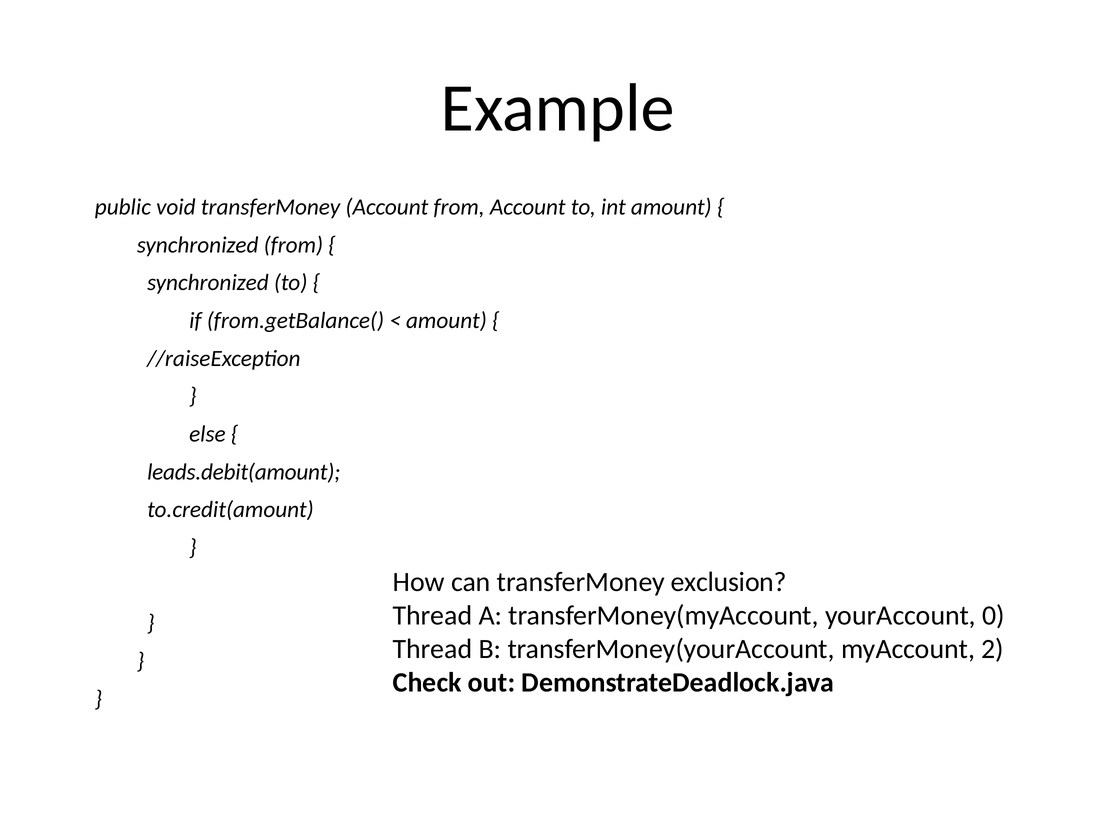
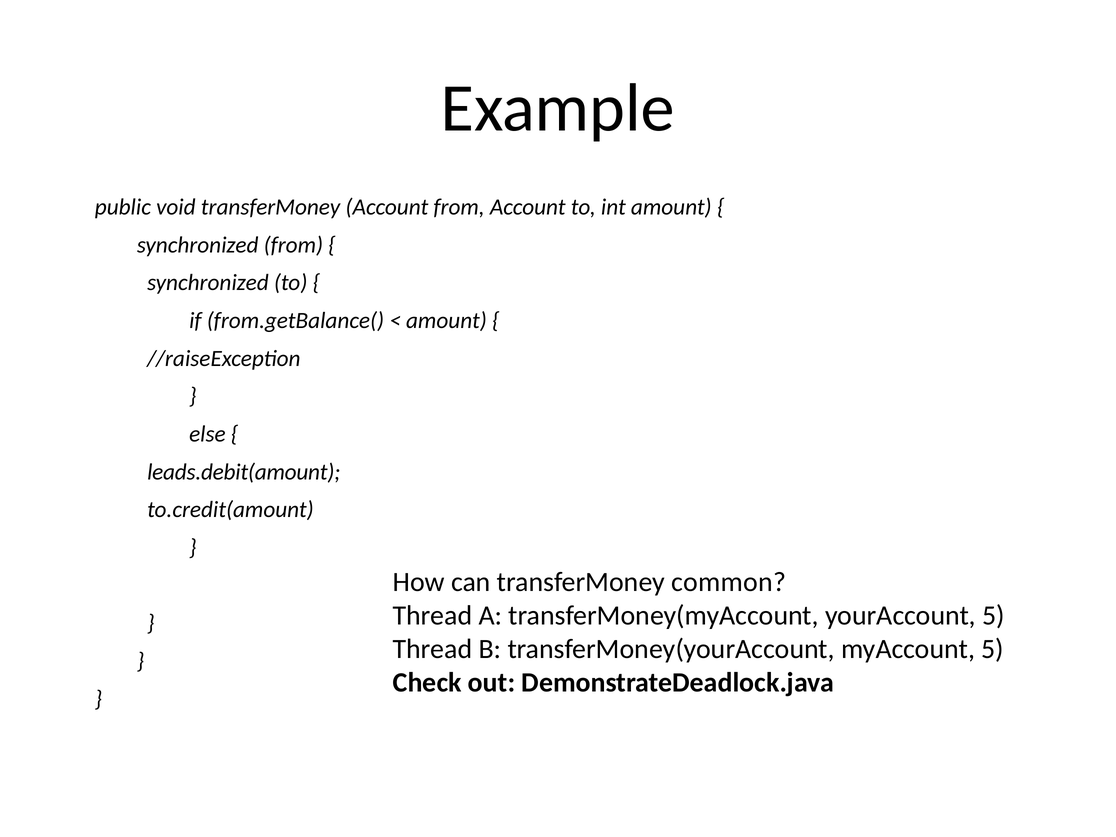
exclusion: exclusion -> common (729, 582)
yourAccount 0: 0 -> 5 (993, 616)
myAccount 2: 2 -> 5 (993, 649)
